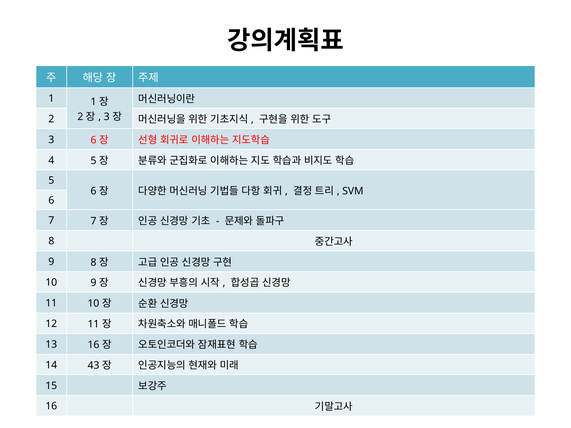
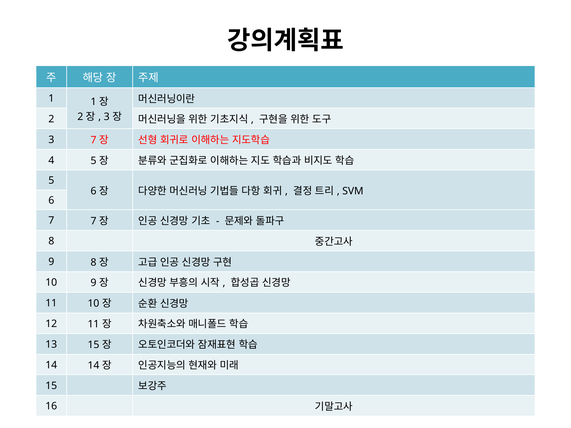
3 6: 6 -> 7 (94, 140)
13 16: 16 -> 15 (93, 345)
14 43: 43 -> 14 (93, 366)
